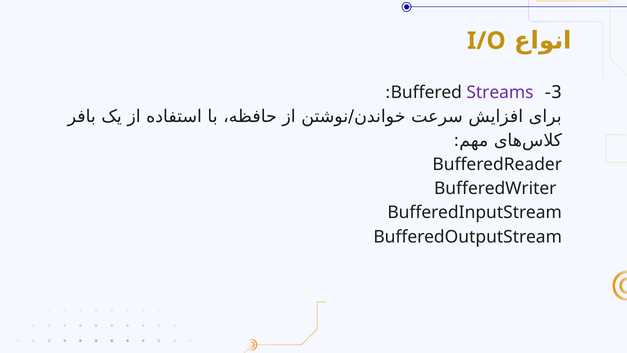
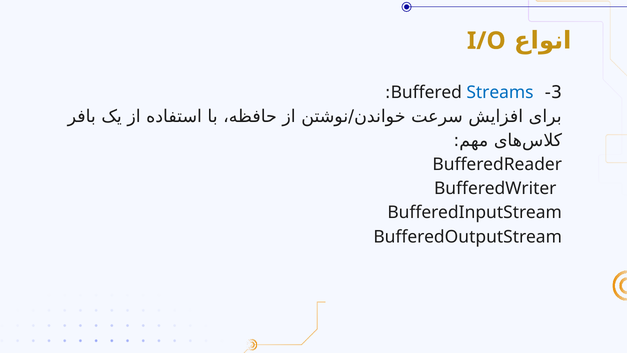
Streams colour: purple -> blue (500, 92)
